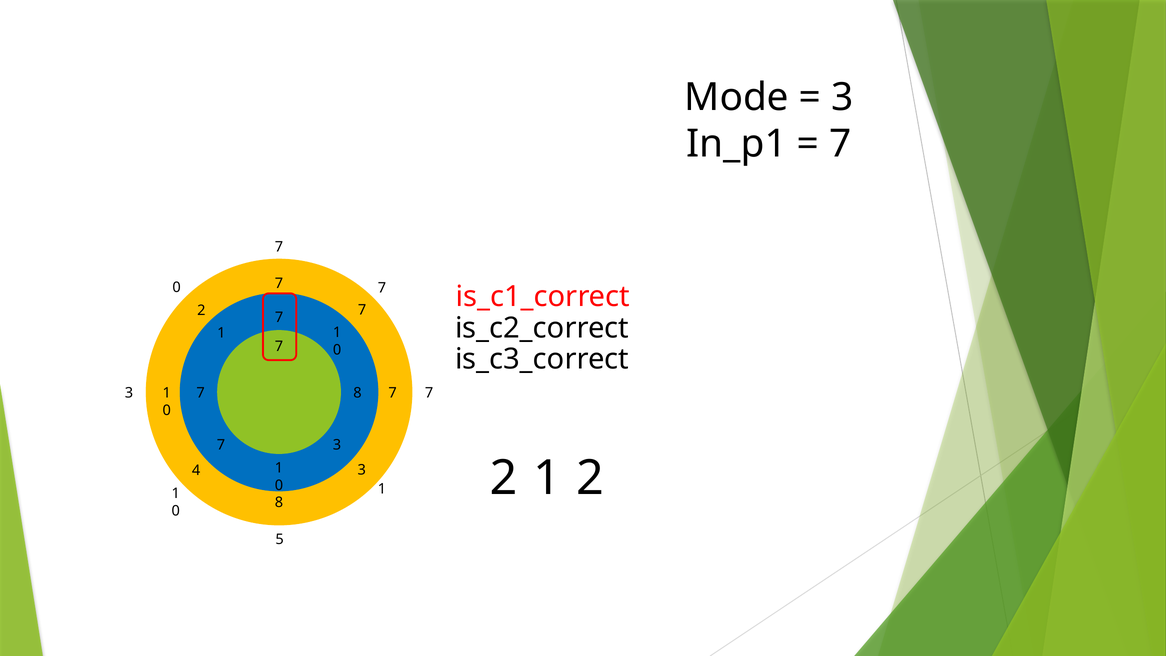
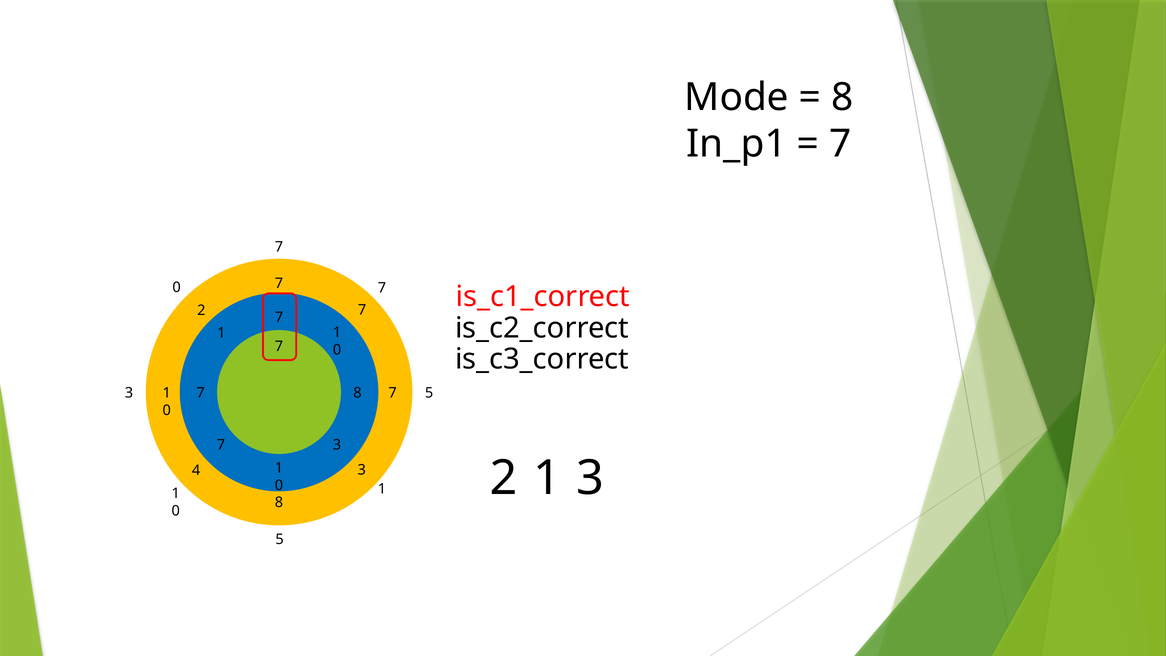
3: 3 -> 8 (843, 97)
7: 7 -> 5 (429, 393)
1 2: 2 -> 3 (590, 478)
